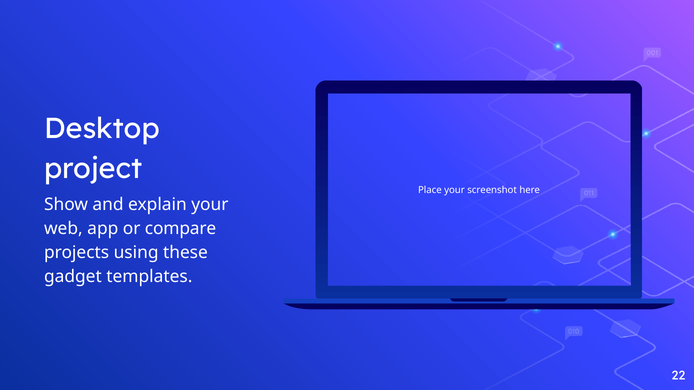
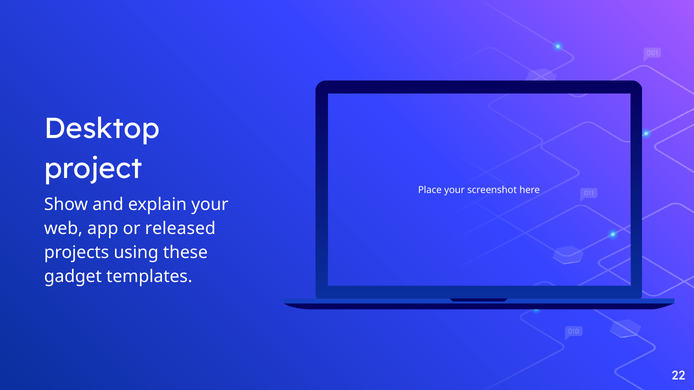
compare: compare -> released (180, 229)
